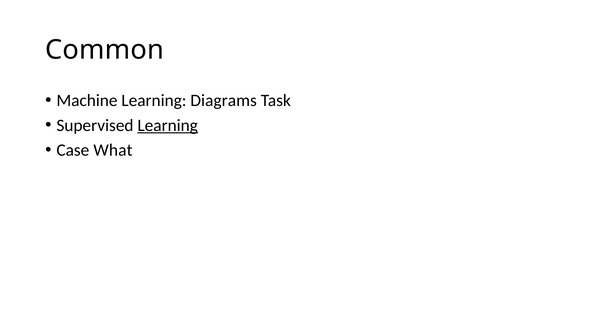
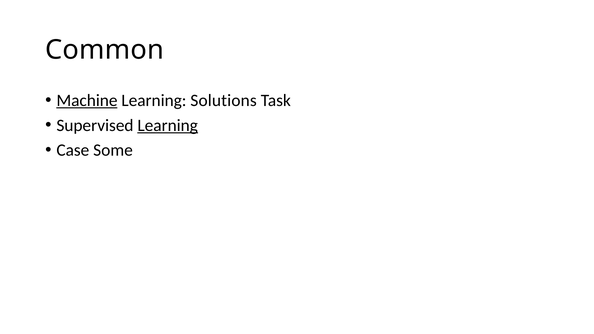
Machine underline: none -> present (87, 100)
Diagrams: Diagrams -> Solutions (224, 100)
What: What -> Some (113, 150)
